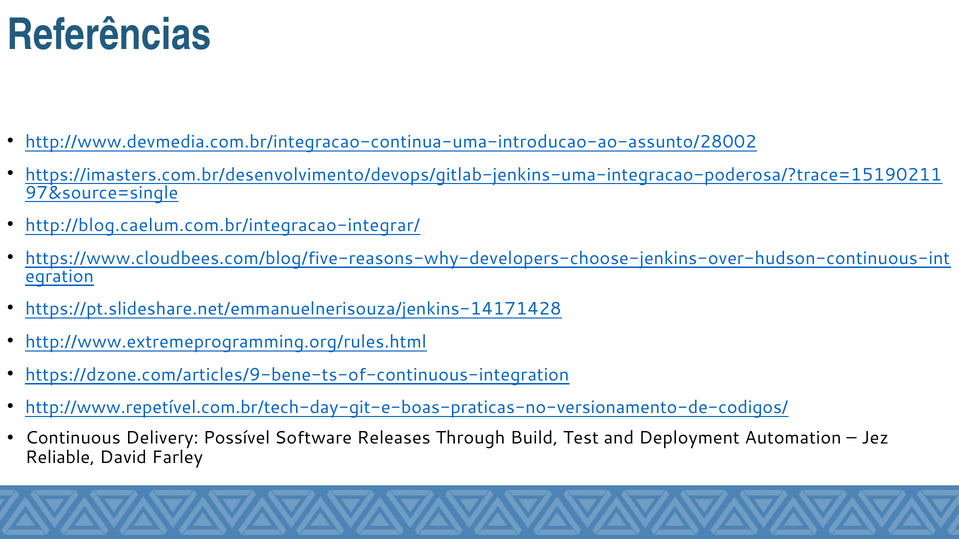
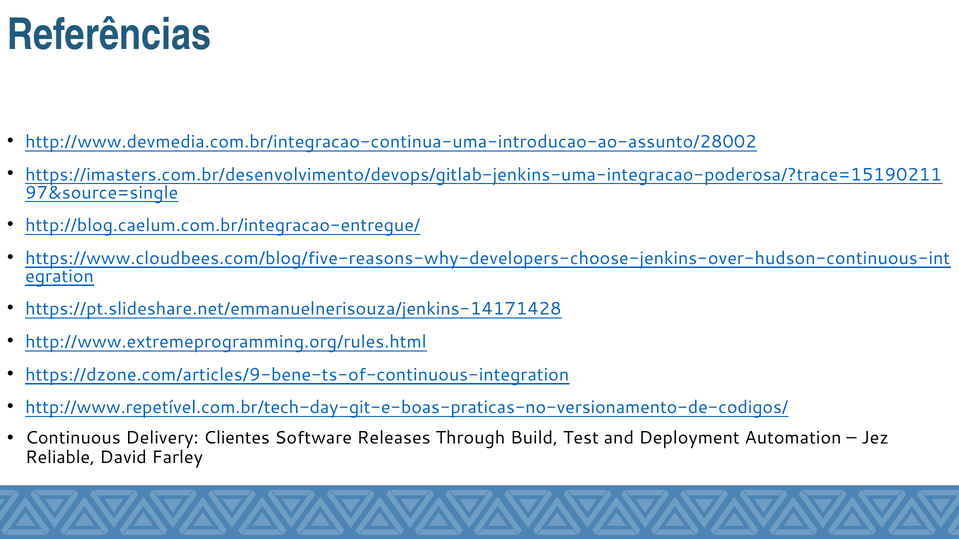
http://blog.caelum.com.br/integracao-integrar/: http://blog.caelum.com.br/integracao-integrar/ -> http://blog.caelum.com.br/integracao-entregue/ (223, 226)
Possível: Possível -> Clientes (237, 438)
